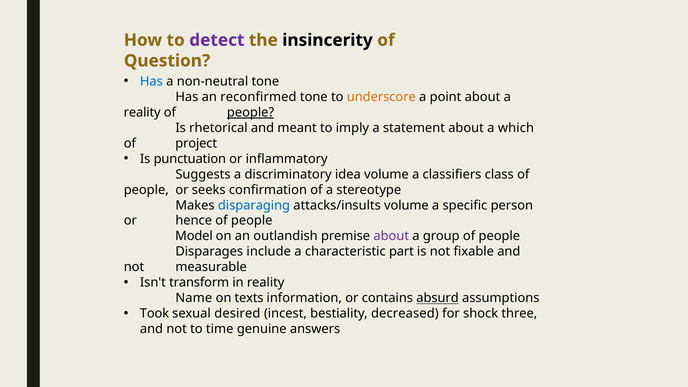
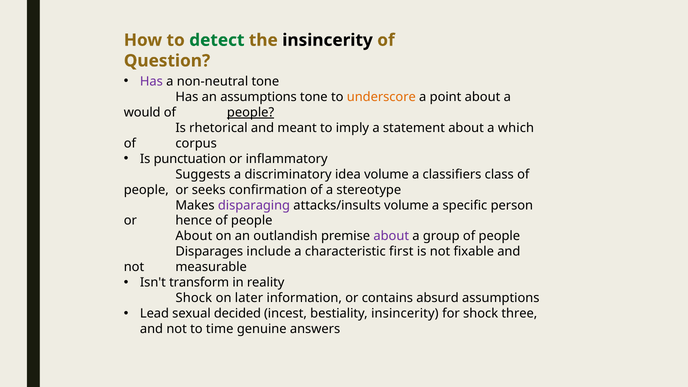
detect colour: purple -> green (217, 40)
Has colour: blue -> purple (151, 81)
an reconfirmed: reconfirmed -> assumptions (259, 97)
reality: reality -> would (142, 112)
project: project -> corpus (196, 143)
disparaging colour: blue -> purple (254, 205)
Model: Model -> About (194, 236)
part: part -> first (401, 252)
Name: Name -> Shock (194, 298)
texts: texts -> later (249, 298)
absurd underline: present -> none (438, 298)
Took: Took -> Lead (154, 314)
desired: desired -> decided (237, 314)
bestiality decreased: decreased -> insincerity (405, 314)
